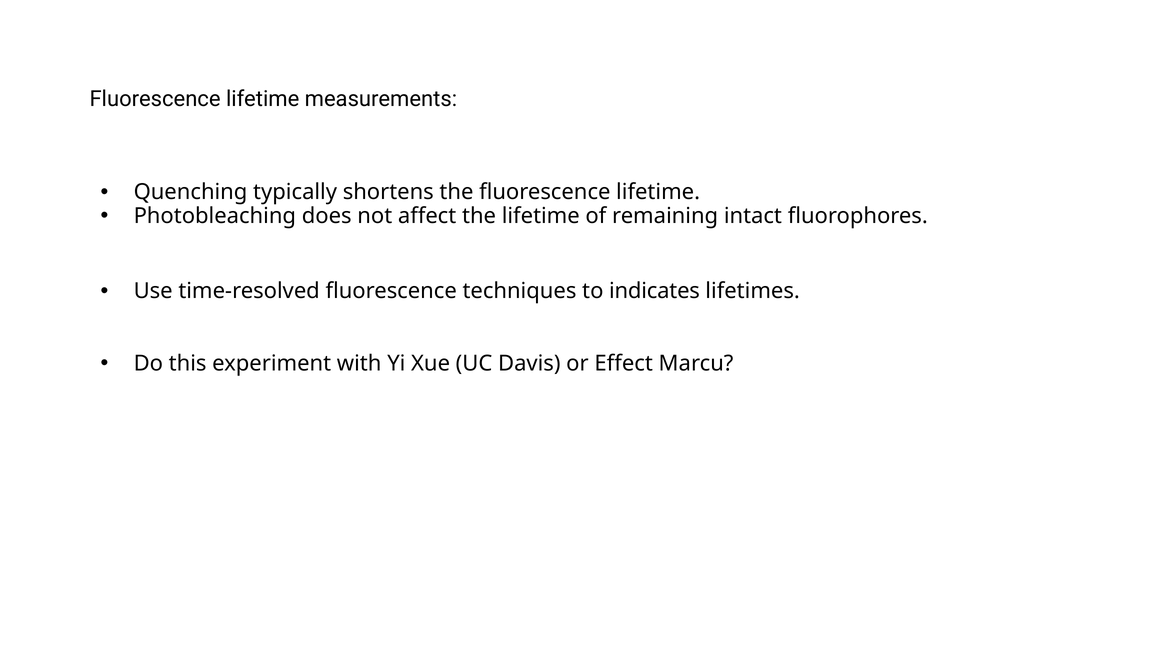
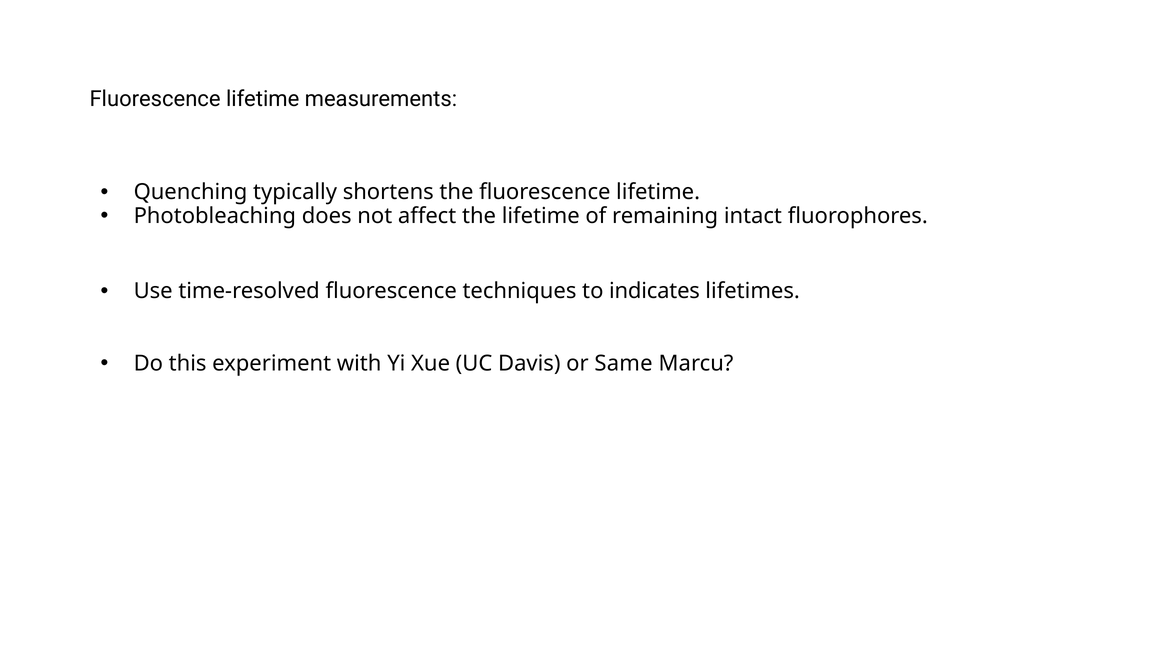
Effect: Effect -> Same (624, 363)
